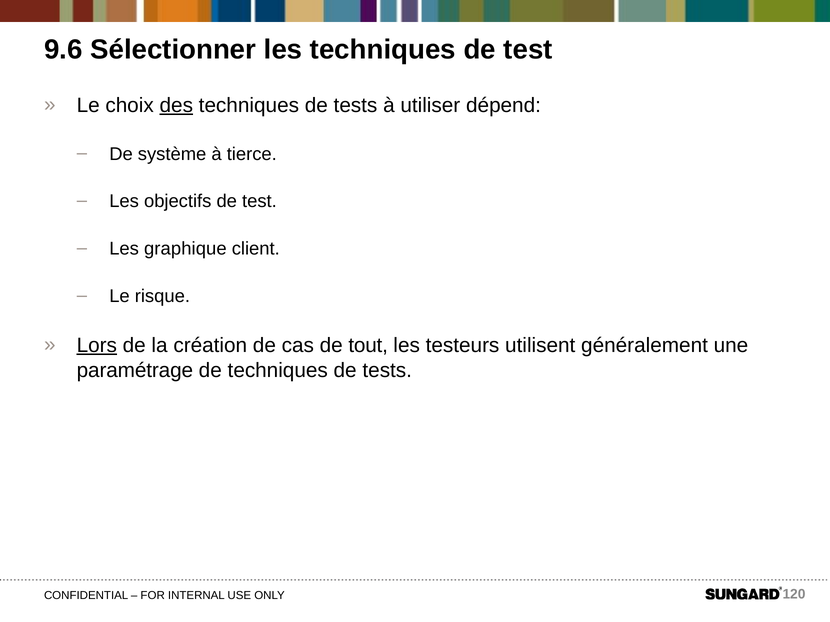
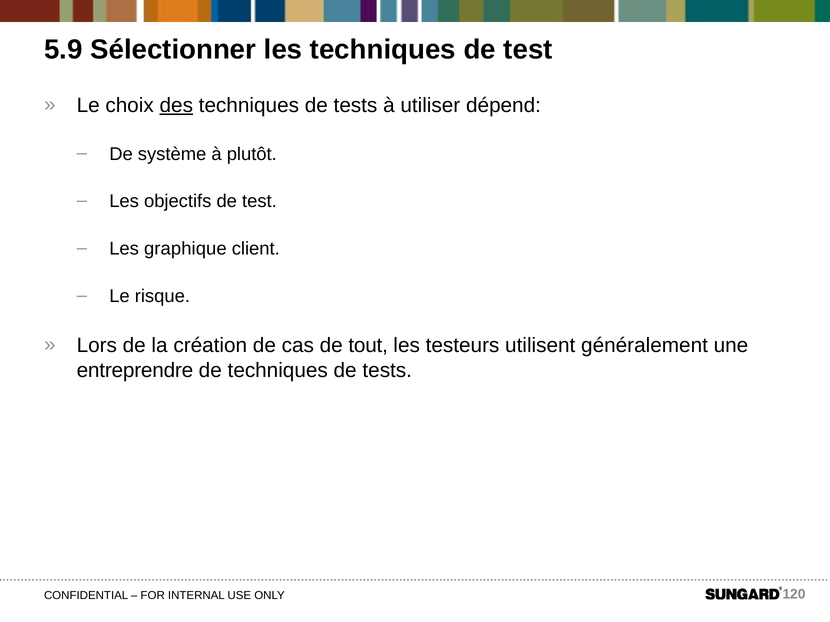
9.6: 9.6 -> 5.9 (63, 50)
tierce: tierce -> plutôt (252, 154)
Lors underline: present -> none (97, 346)
paramétrage: paramétrage -> entreprendre (135, 370)
